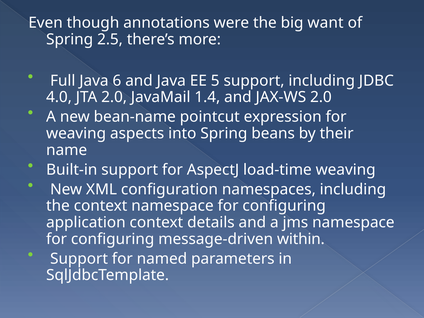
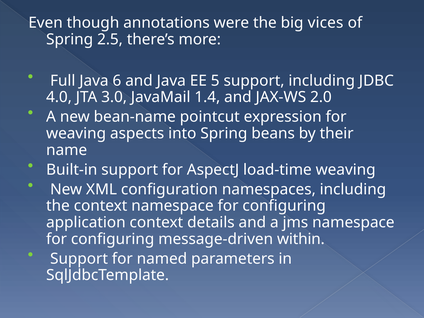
want: want -> vices (326, 23)
JTA 2.0: 2.0 -> 3.0 (114, 97)
